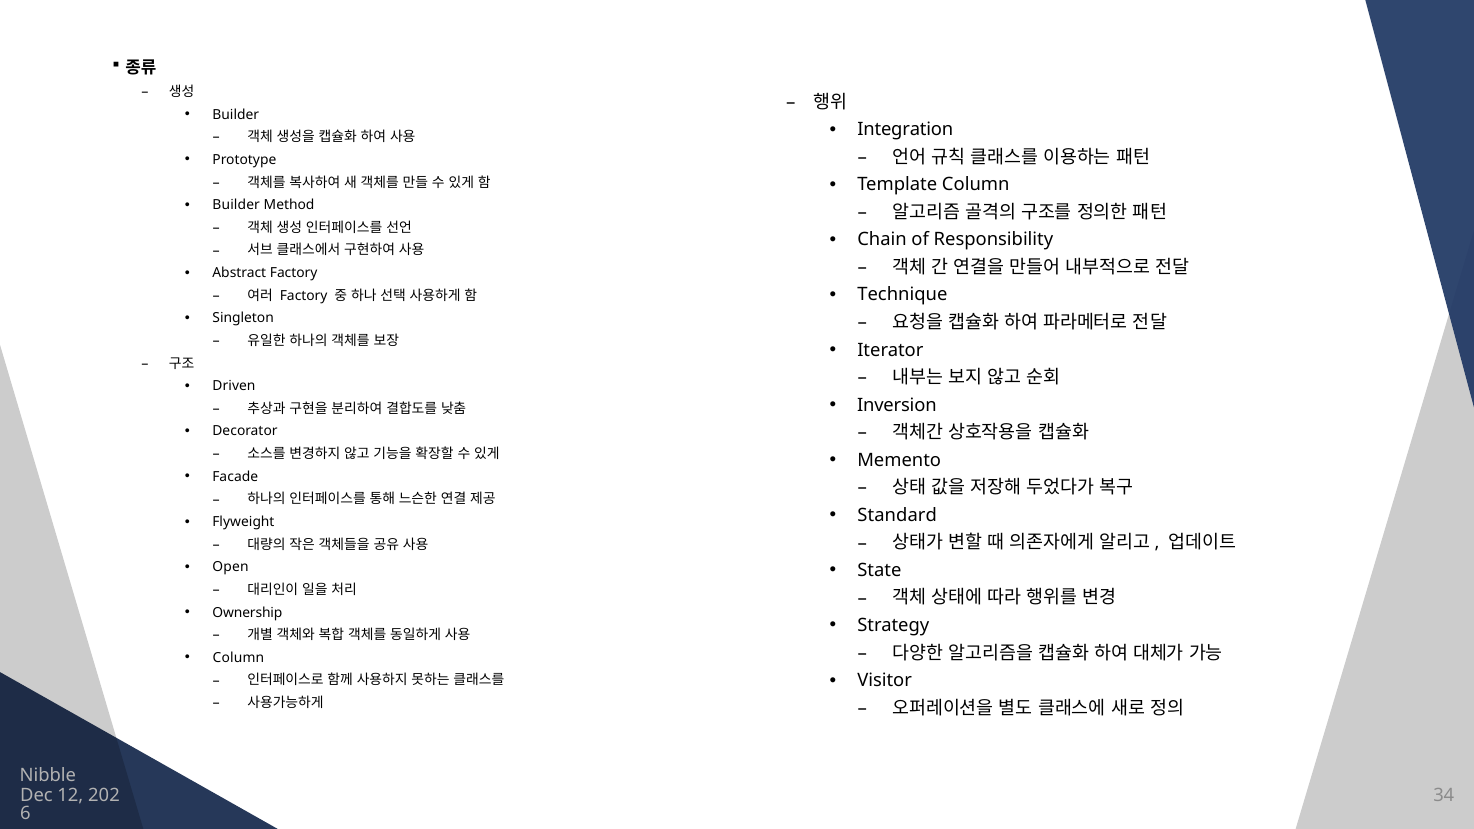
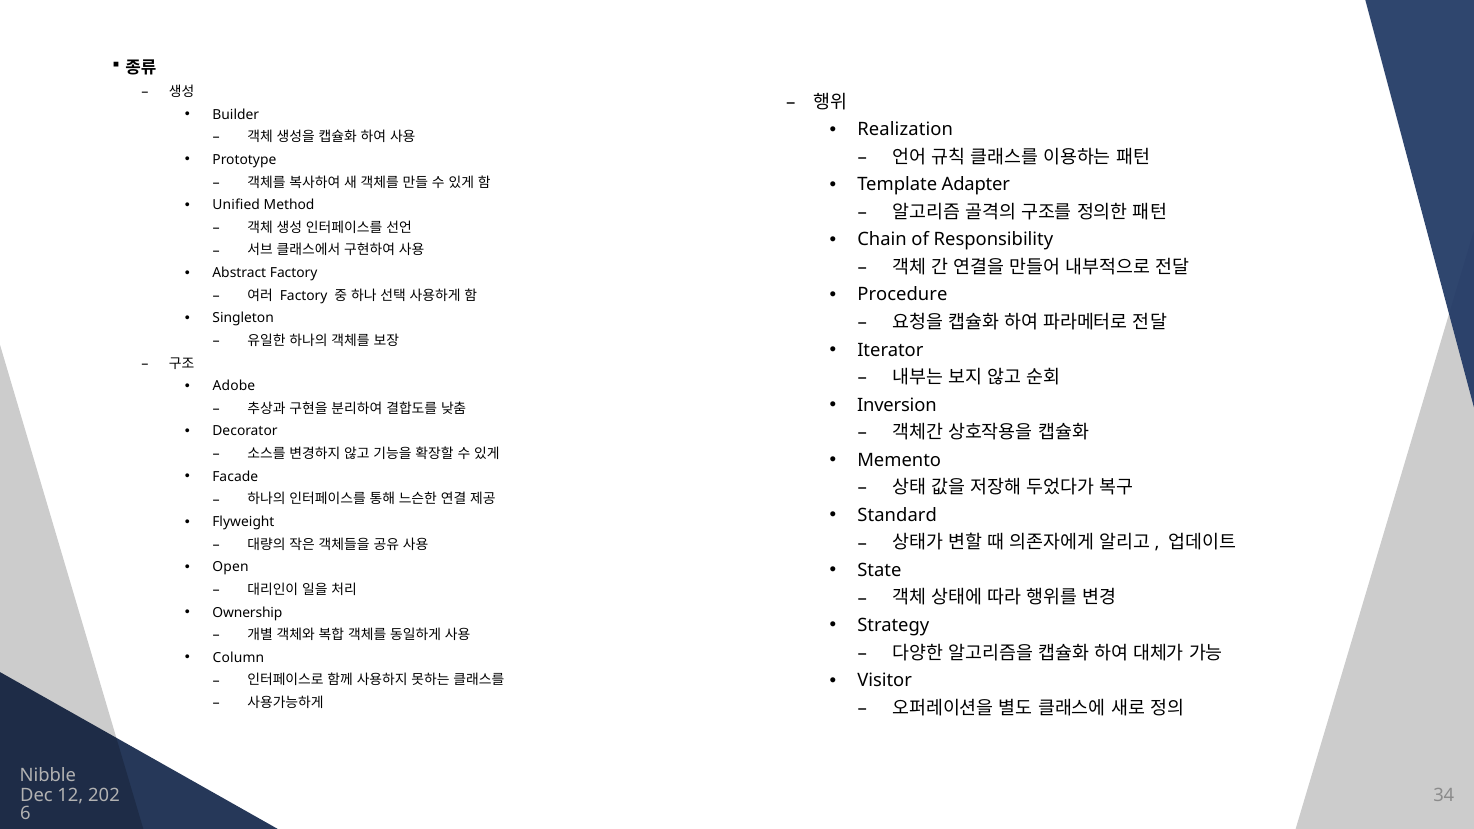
Integration: Integration -> Realization (905, 130)
Template Column: Column -> Adapter (976, 185)
Builder: Builder -> Unified (236, 205)
Technique: Technique -> Procedure (902, 295)
Driven: Driven -> Adobe (234, 386)
